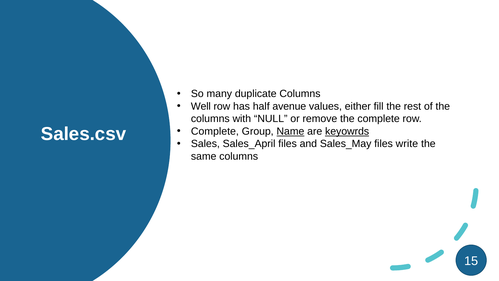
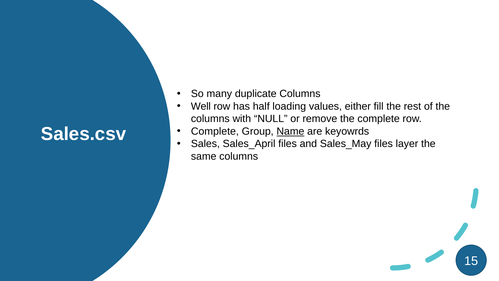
avenue: avenue -> loading (289, 106)
keyowrds underline: present -> none (347, 131)
write: write -> layer (407, 144)
